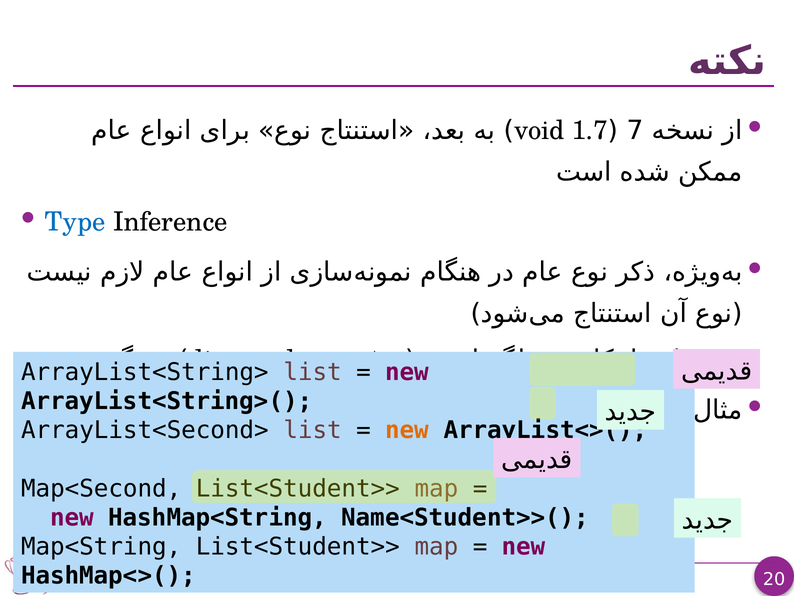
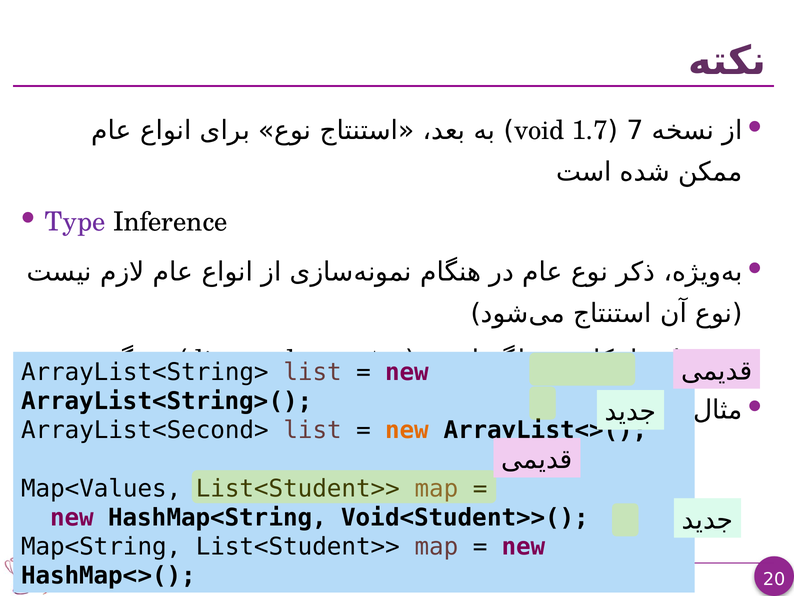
Type colour: blue -> purple (75, 222)
Map<Second: Map<Second -> Map<Values (101, 488)
Name<Student>>(: Name<Student>>( -> Void<Student>>( (465, 517)
